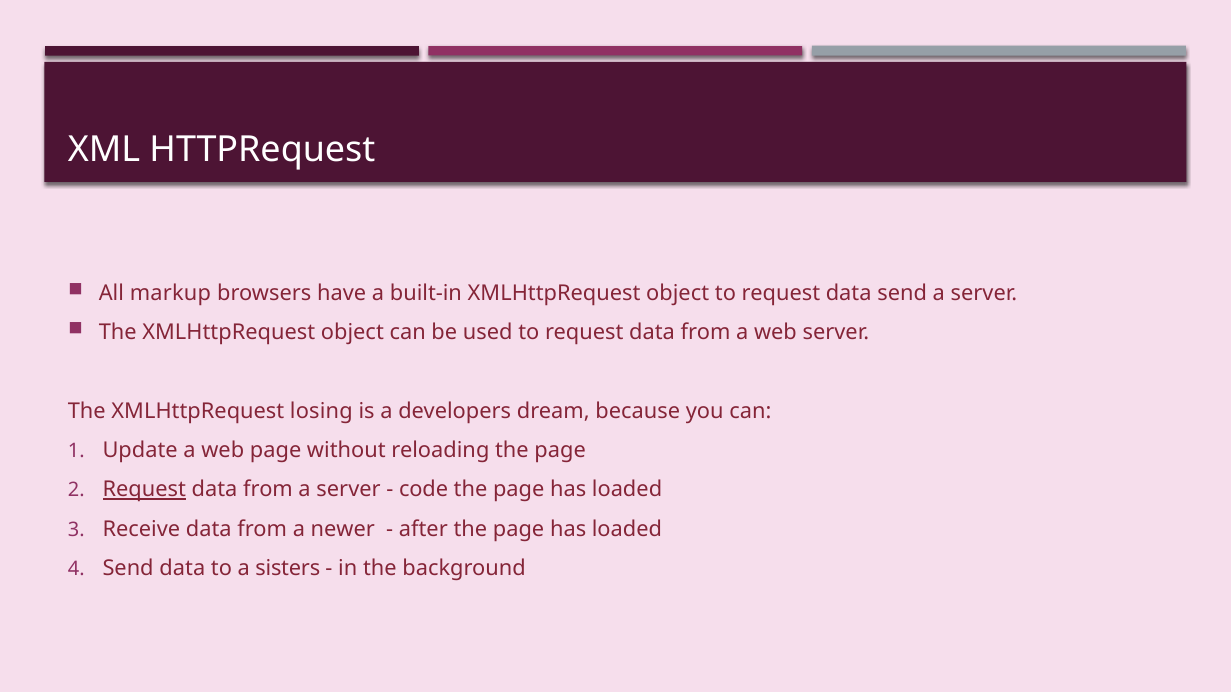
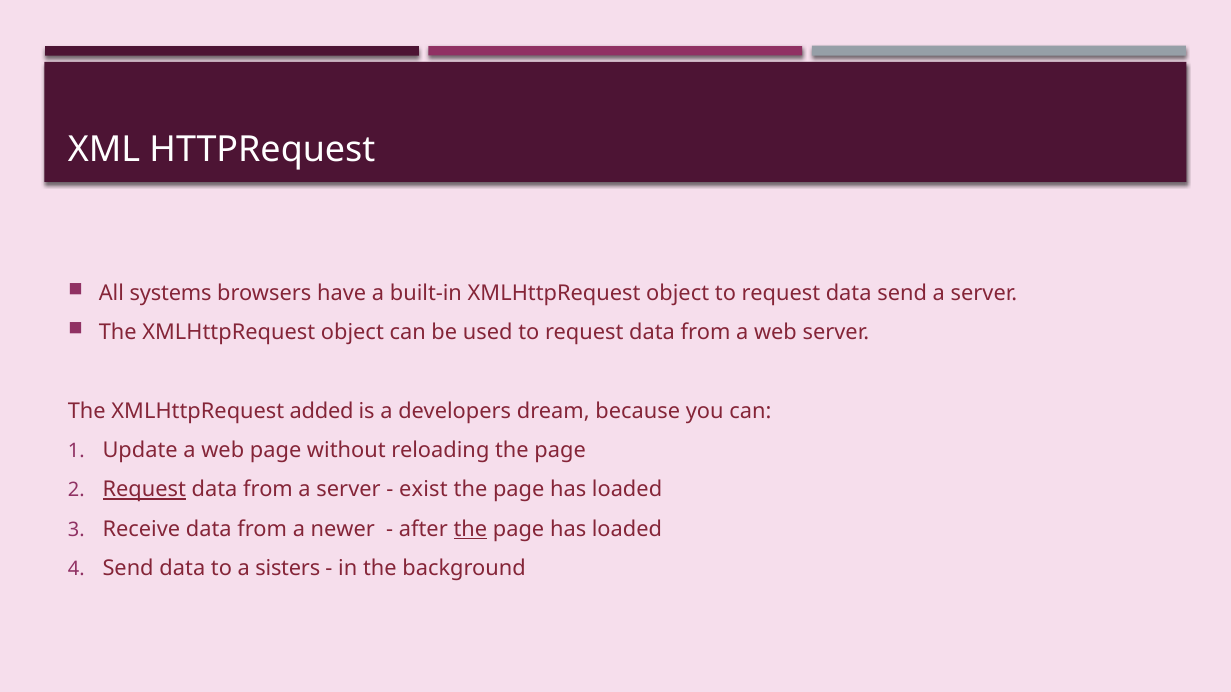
markup: markup -> systems (171, 293)
losing: losing -> added (322, 411)
code: code -> exist (423, 490)
the underline: none -> present (470, 529)
